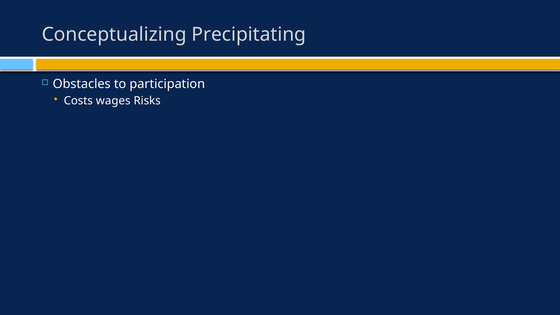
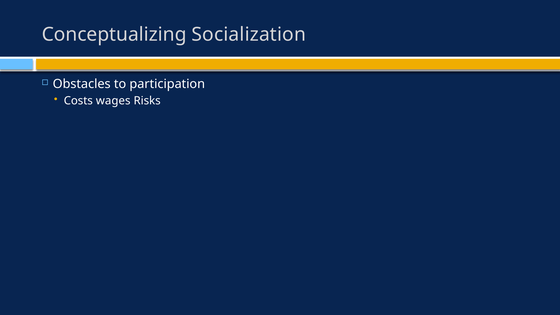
Precipitating: Precipitating -> Socialization (249, 35)
